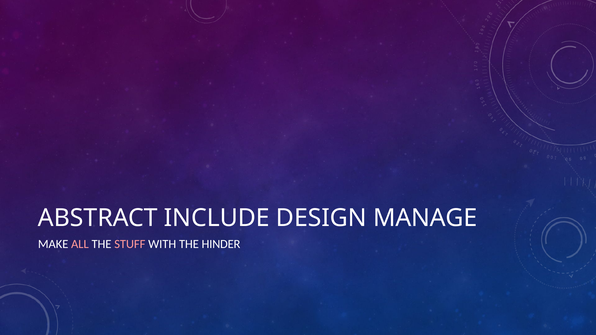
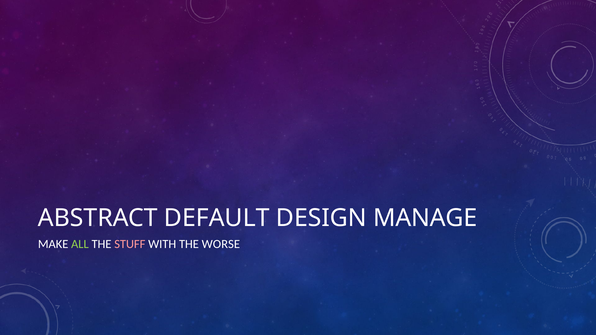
INCLUDE: INCLUDE -> DEFAULT (217, 218)
ALL colour: pink -> light green (80, 244)
HINDER: HINDER -> WORSE (221, 244)
